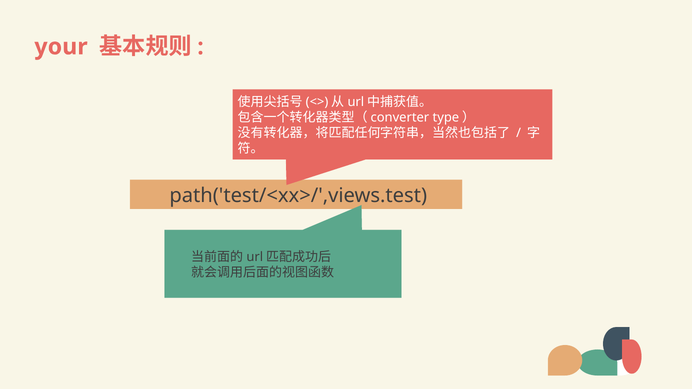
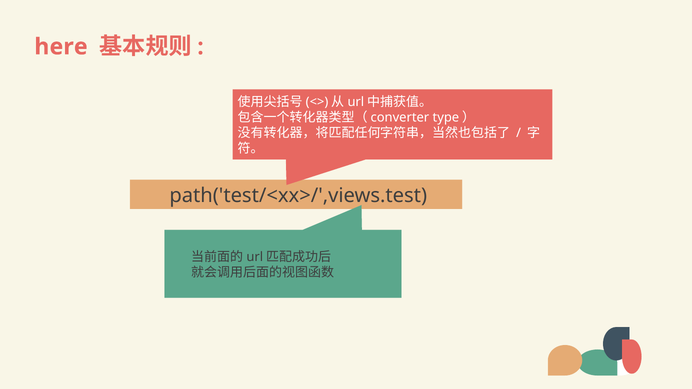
your: your -> here (61, 47)
